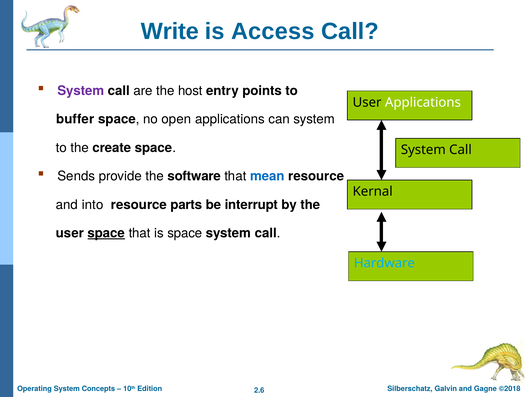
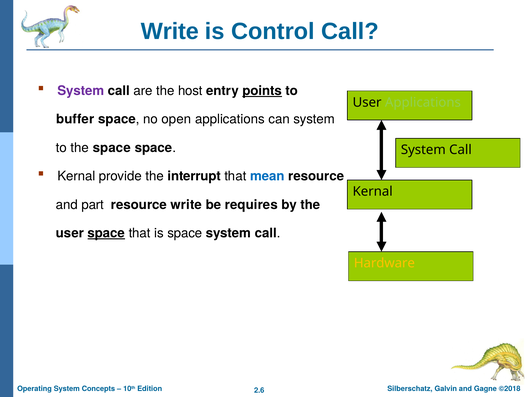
Access: Access -> Control (273, 31)
points underline: none -> present (262, 91)
Applications colour: white -> light green (423, 102)
the create: create -> space (112, 148)
Sends: Sends -> Kernal (76, 176)
software: software -> interrupt (194, 176)
into: into -> part (93, 205)
resource parts: parts -> write (186, 205)
interrupt: interrupt -> requires (251, 205)
Hardware colour: light blue -> yellow (384, 263)
